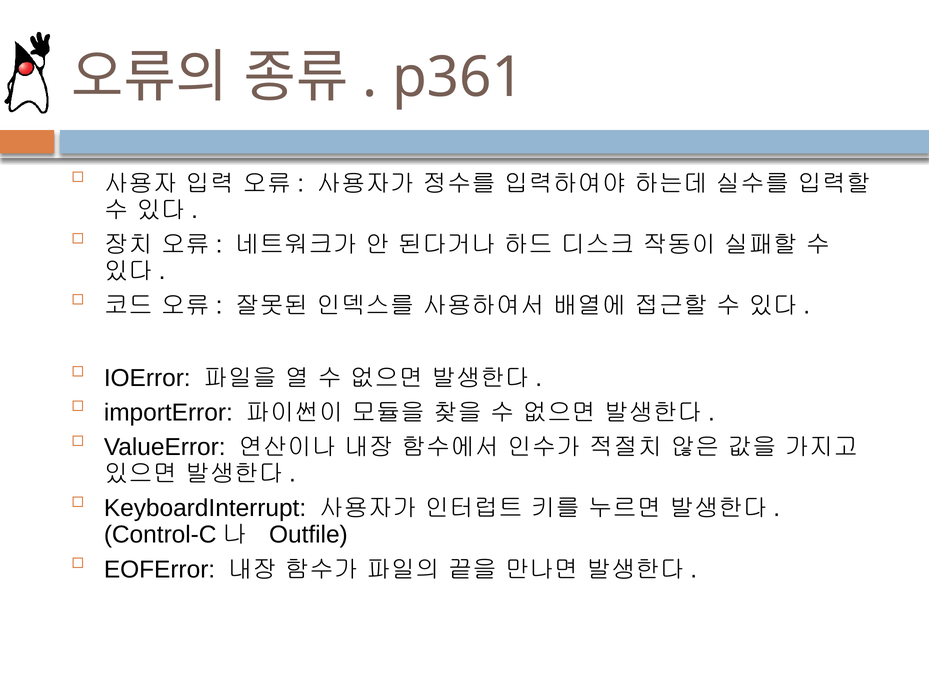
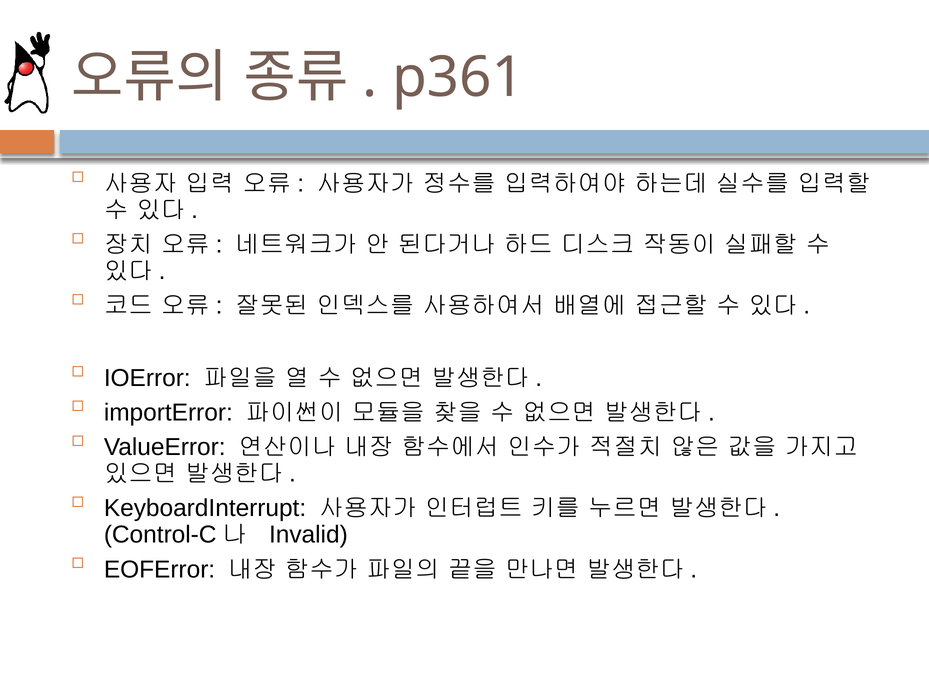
Outfile: Outfile -> Invalid (308, 535)
